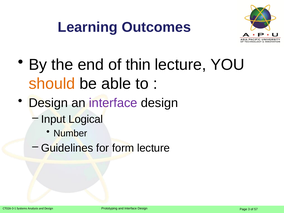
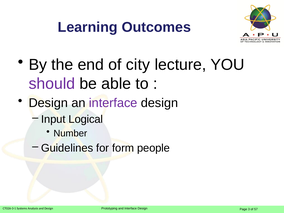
thin: thin -> city (138, 65)
should colour: orange -> purple (52, 84)
form lecture: lecture -> people (153, 148)
